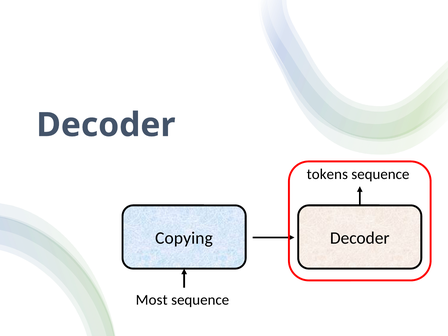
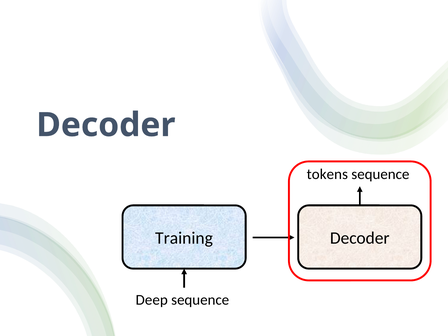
Copying: Copying -> Training (184, 238)
Most: Most -> Deep (152, 300)
